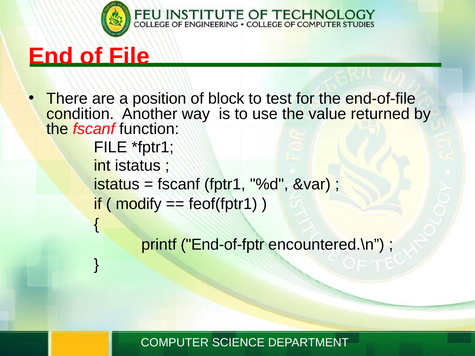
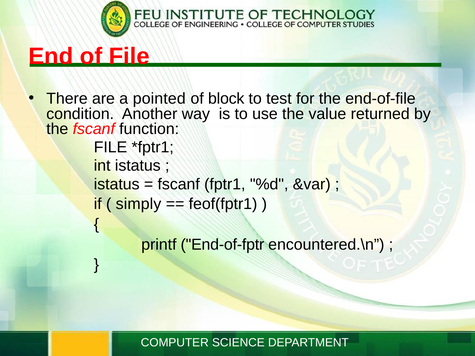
position: position -> pointed (159, 99)
modify: modify -> simply (139, 204)
